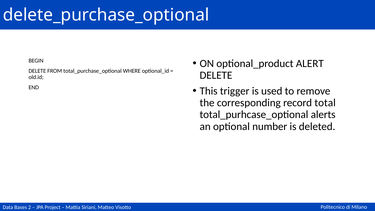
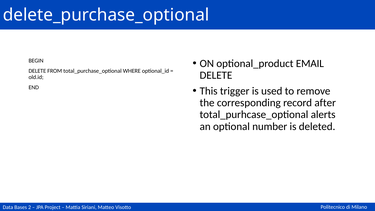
ALERT: ALERT -> EMAIL (310, 63)
total: total -> after (325, 103)
